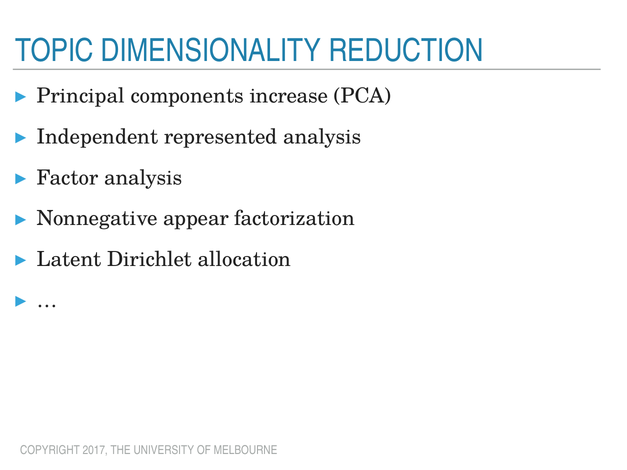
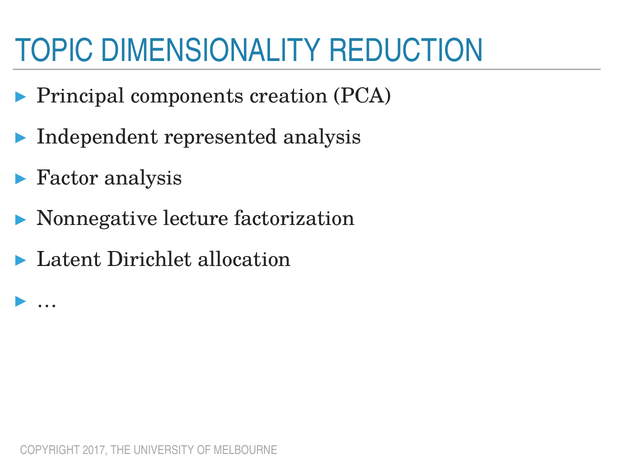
increase: increase -> creation (289, 96)
appear: appear -> lecture (196, 219)
